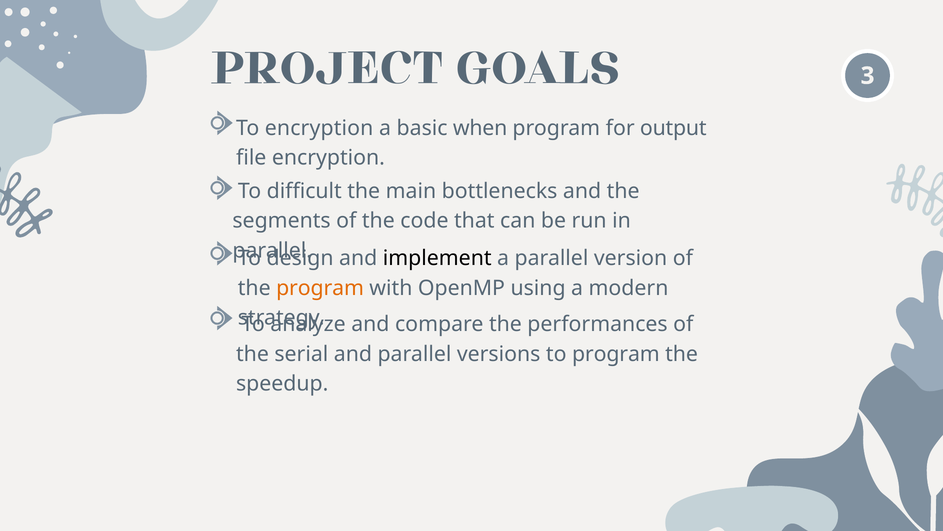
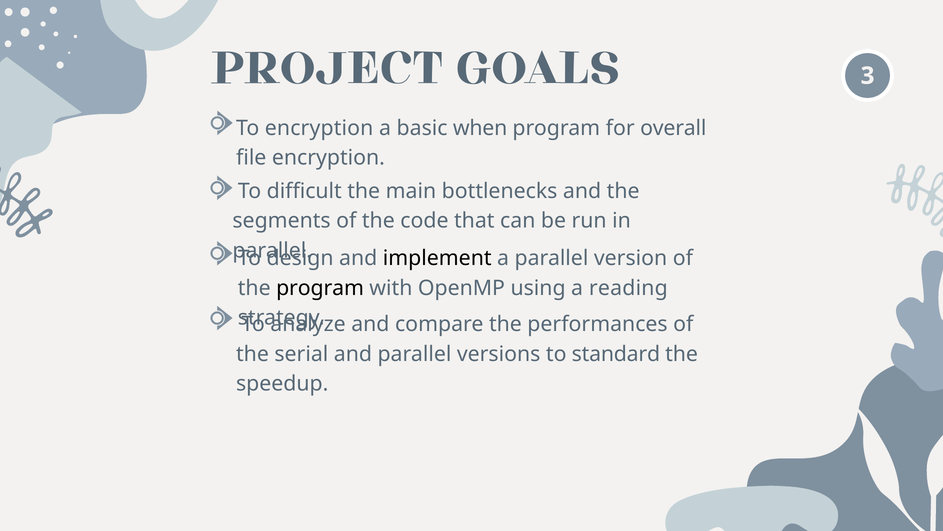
output: output -> overall (673, 128)
program colour: orange -> black (320, 288)
modern: modern -> reading (628, 288)
to program: program -> standard (616, 354)
